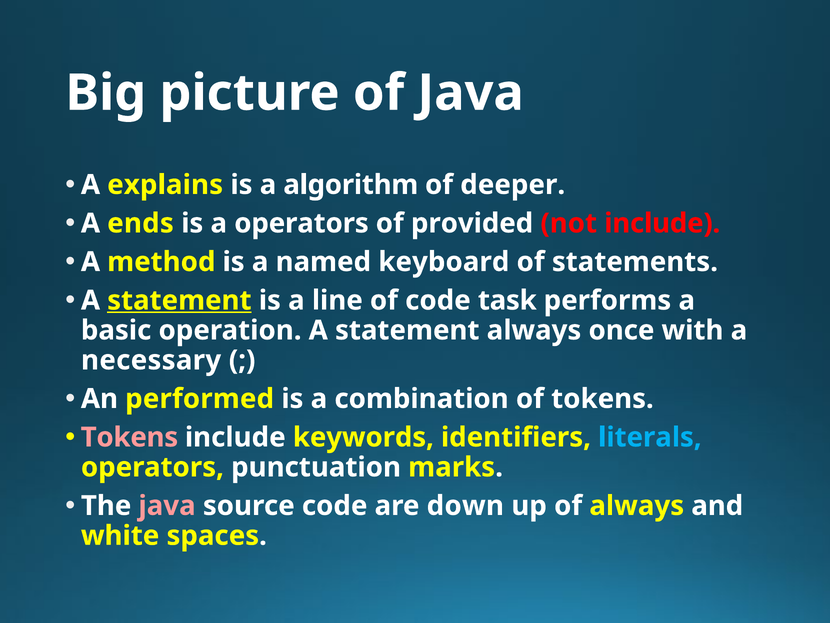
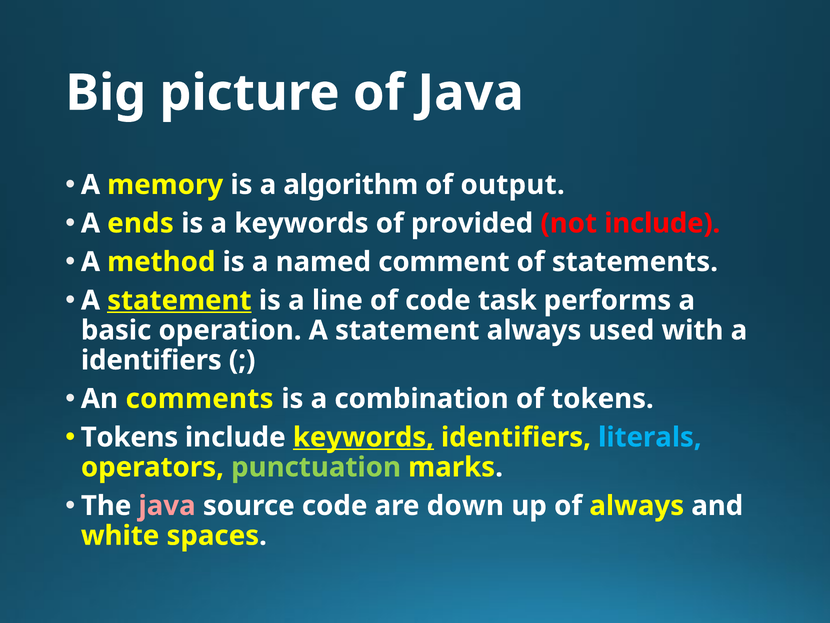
explains: explains -> memory (165, 185)
deeper: deeper -> output (513, 185)
a operators: operators -> keywords (301, 223)
keyboard: keyboard -> comment (444, 262)
once: once -> used (621, 330)
necessary: necessary -> identifiers (151, 360)
performed: performed -> comments (200, 398)
Tokens colour: pink -> white (129, 437)
keywords underline: none -> present (363, 437)
punctuation colour: white -> light green (316, 467)
